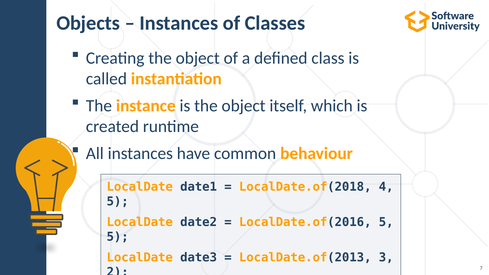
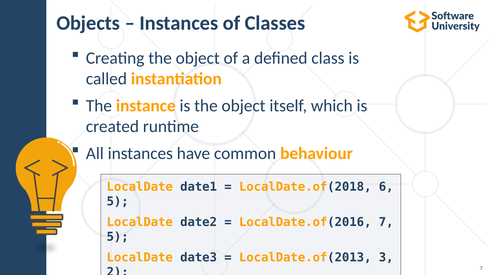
4: 4 -> 6 (386, 187)
LocalDate.of(2016 5: 5 -> 7 (386, 222)
